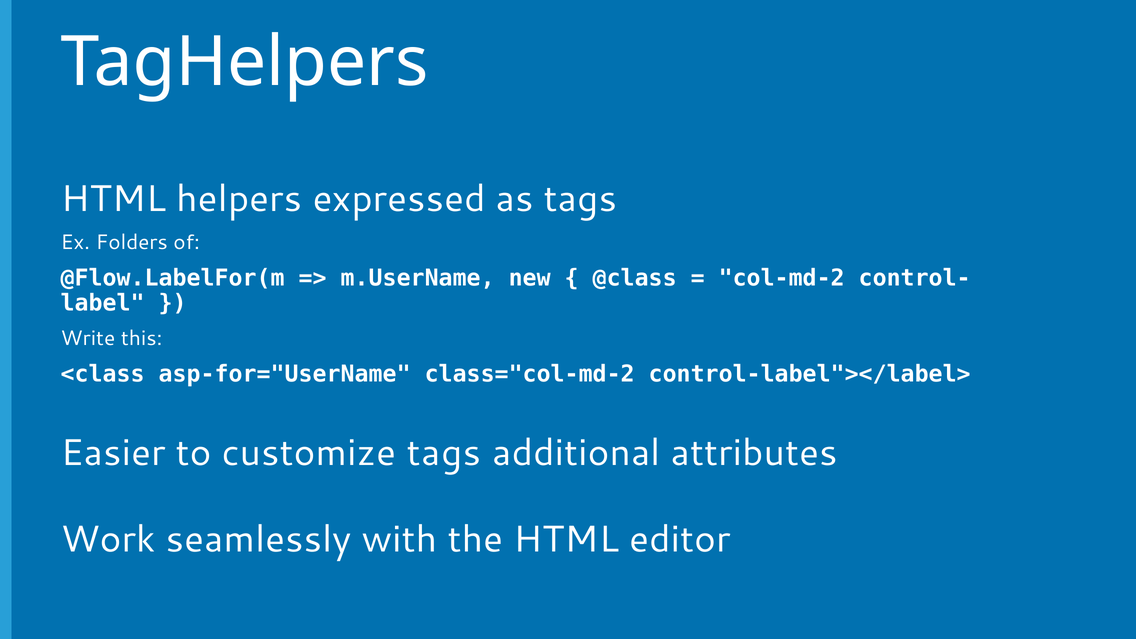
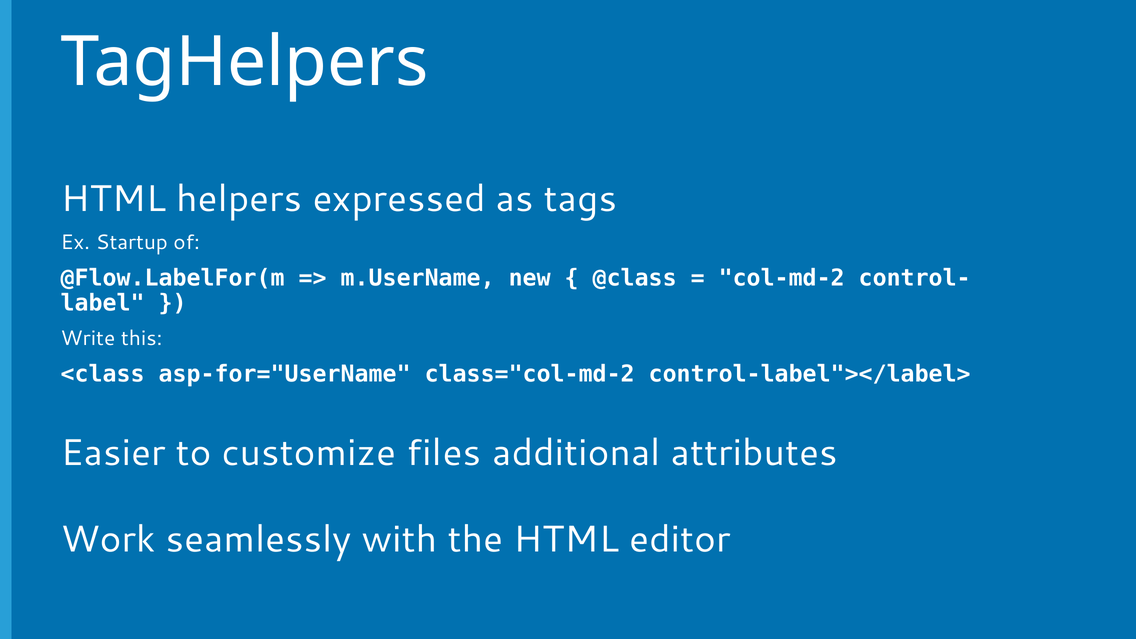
Folders: Folders -> Startup (132, 242)
customize tags: tags -> files (444, 453)
